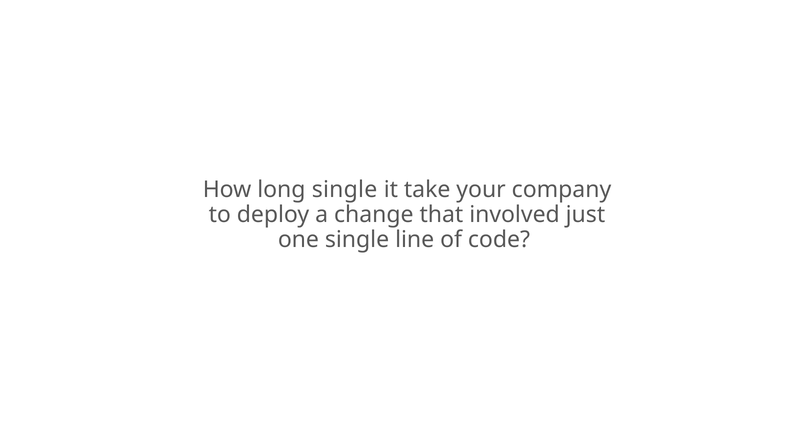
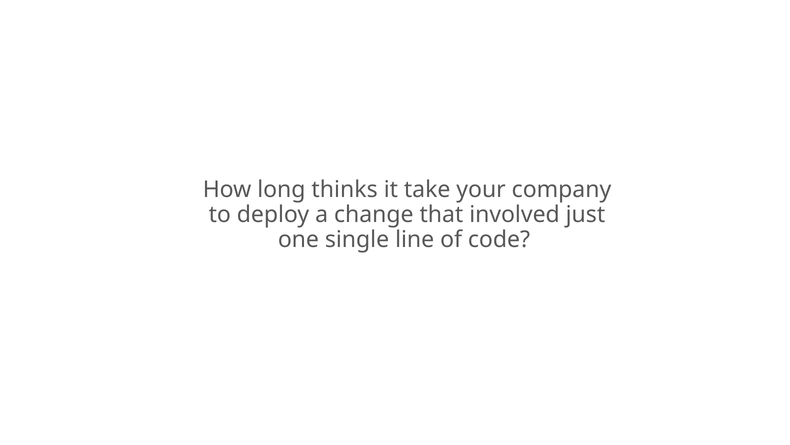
long single: single -> thinks (345, 189)
